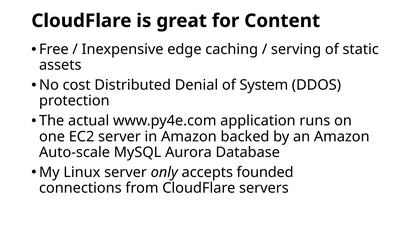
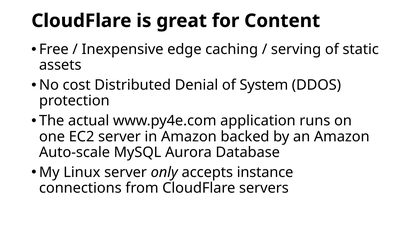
founded: founded -> instance (265, 172)
